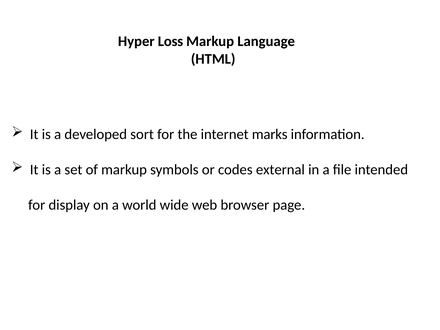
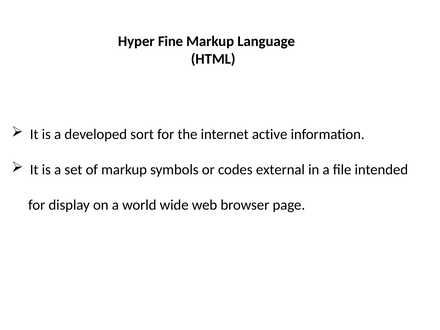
Loss: Loss -> Fine (170, 41)
marks: marks -> active (270, 134)
